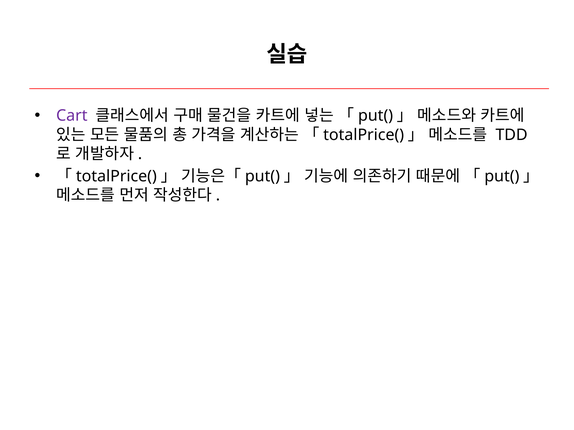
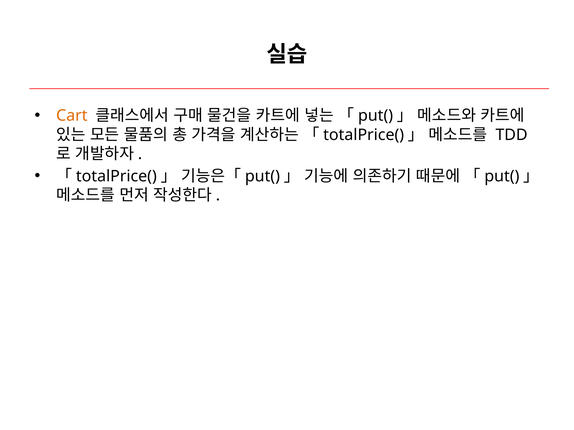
Cart colour: purple -> orange (72, 116)
